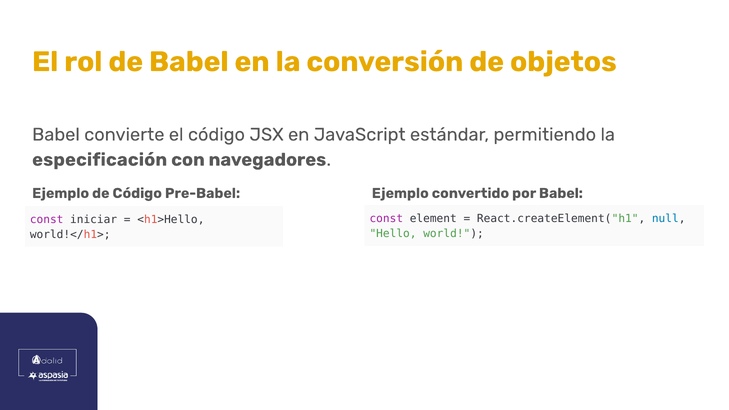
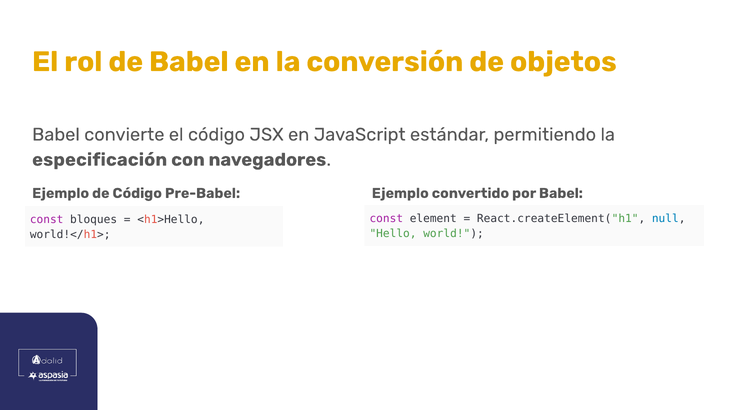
iniciar: iniciar -> bloques (94, 219)
